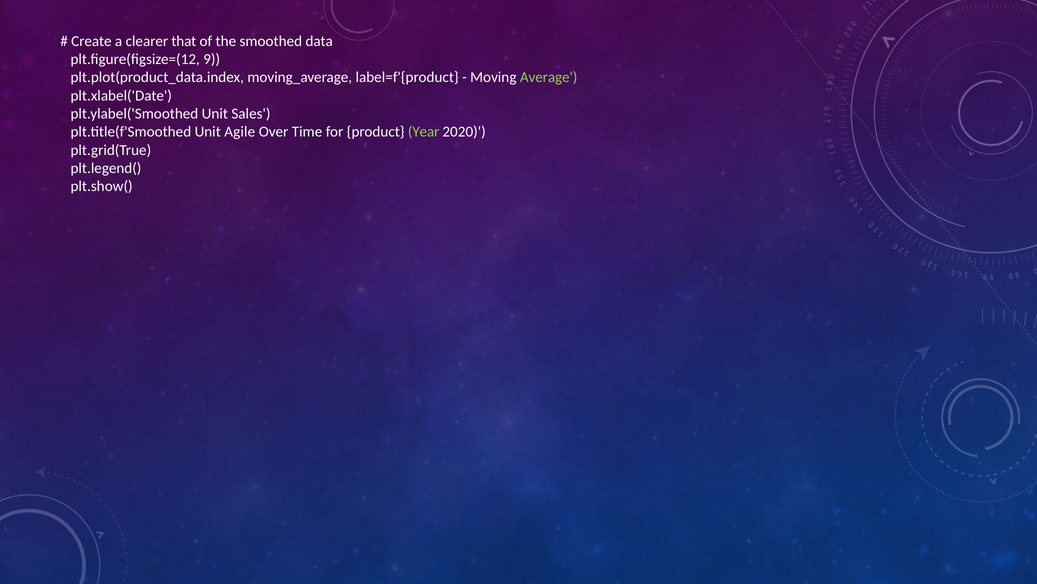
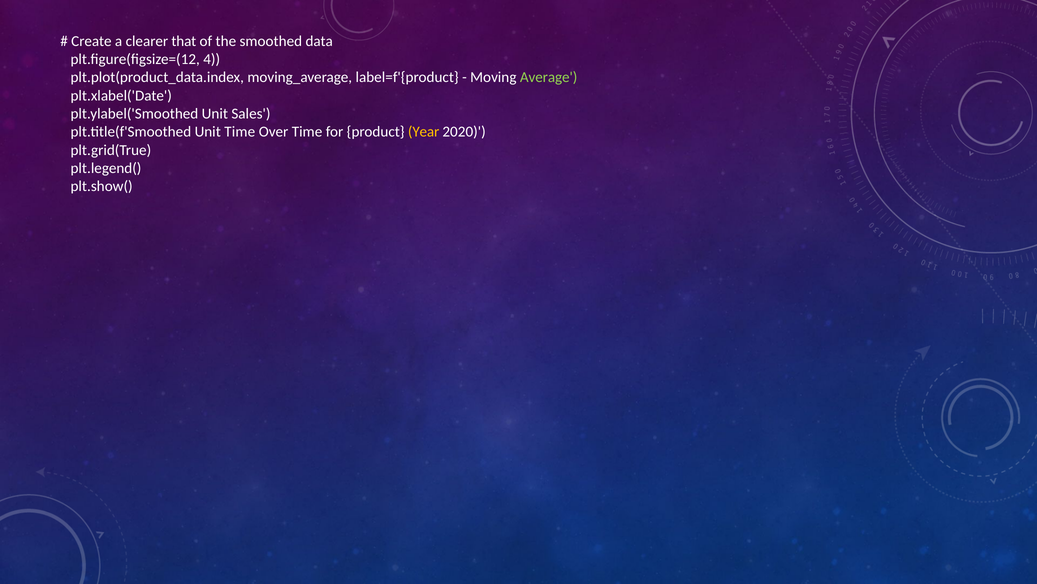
9: 9 -> 4 (212, 59)
Unit Agile: Agile -> Time (240, 132)
Year colour: light green -> yellow (424, 132)
